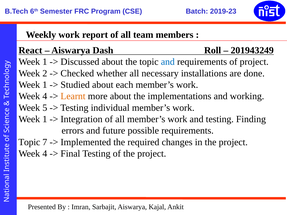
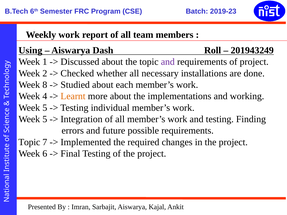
React: React -> Using (30, 50)
and colour: blue -> purple (168, 62)
1: 1 -> 8 (45, 85)
1: 1 -> 5 (45, 119)
4: 4 -> 6 (45, 154)
